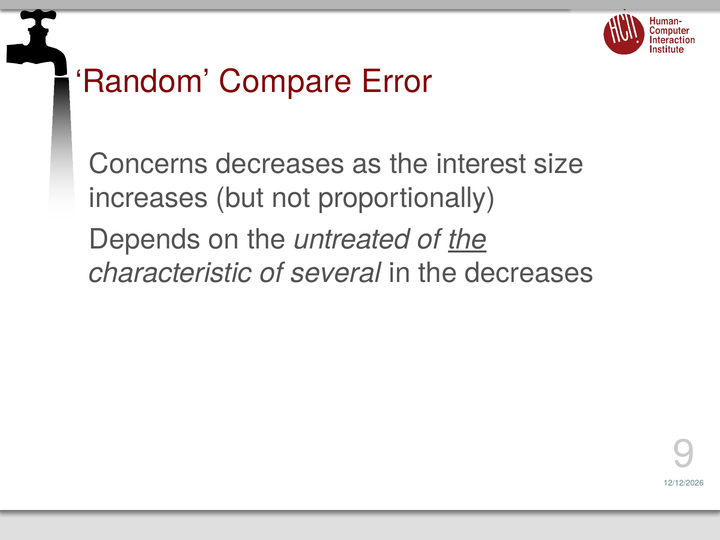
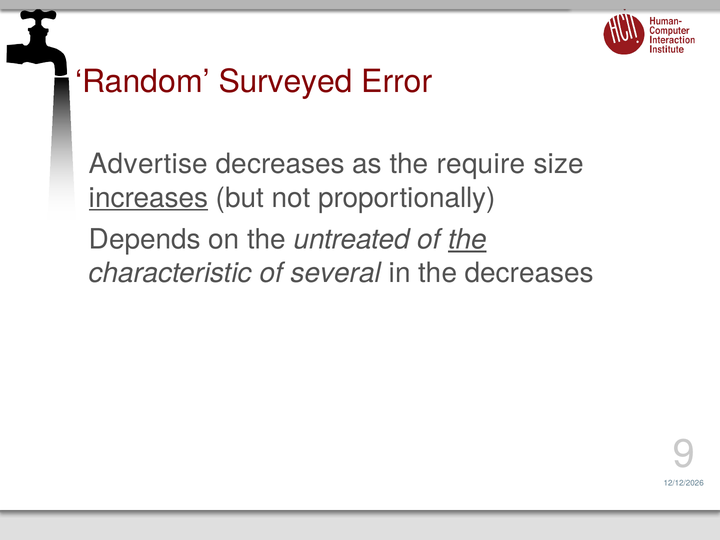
Compare: Compare -> Surveyed (286, 82)
Concerns: Concerns -> Advertise (148, 164)
interest: interest -> require (481, 164)
increases underline: none -> present (149, 198)
